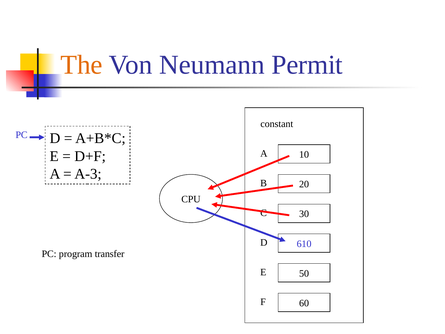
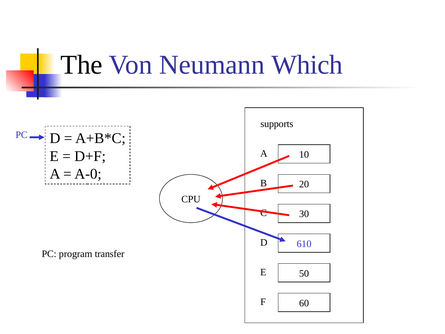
The colour: orange -> black (82, 65)
Permit: Permit -> Which (307, 65)
constant: constant -> supports (277, 124)
A-3: A-3 -> A-0 (88, 174)
